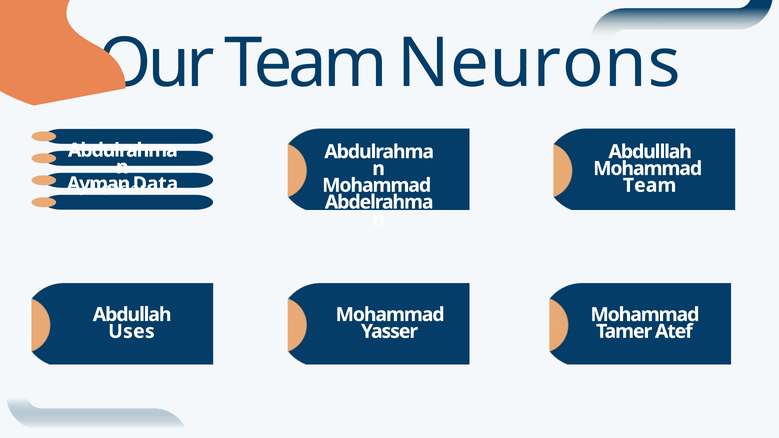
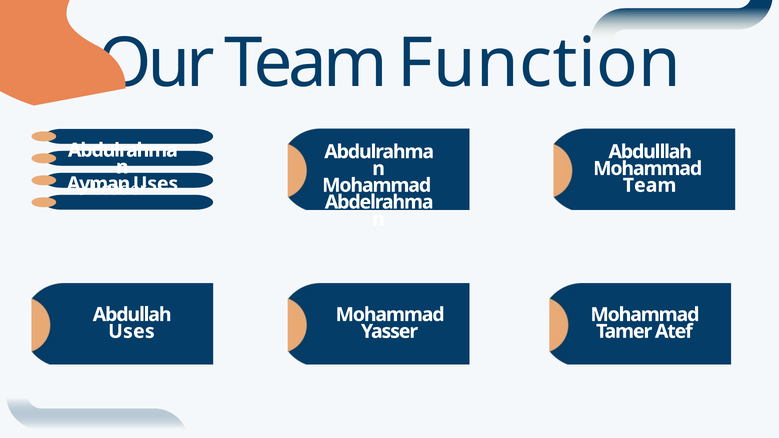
Neurons: Neurons -> Function (539, 63)
Data: Data -> Uses (155, 184)
